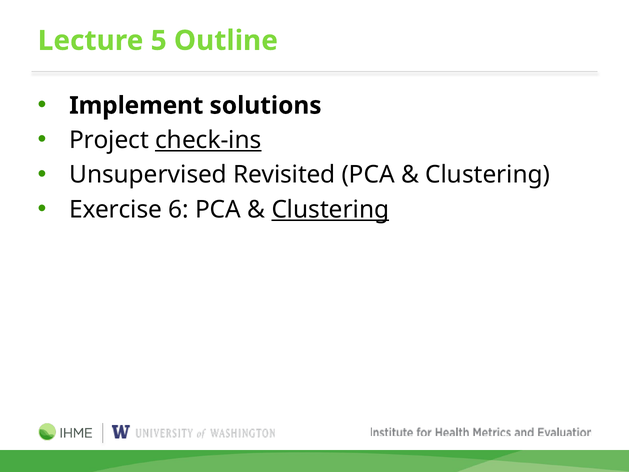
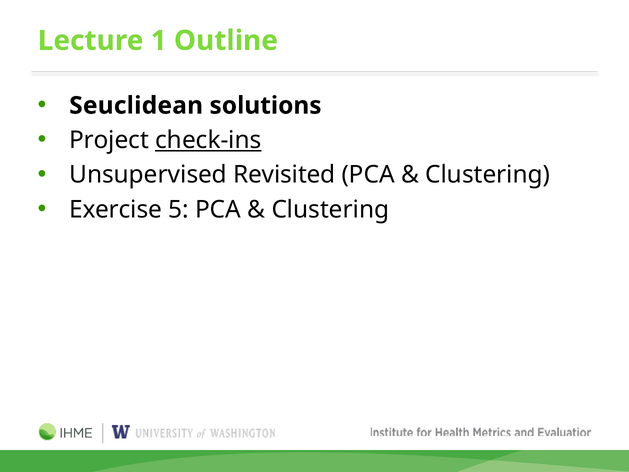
5: 5 -> 1 (159, 41)
Implement: Implement -> Seuclidean (136, 106)
6: 6 -> 5 (179, 209)
Clustering underline: present -> none (330, 209)
